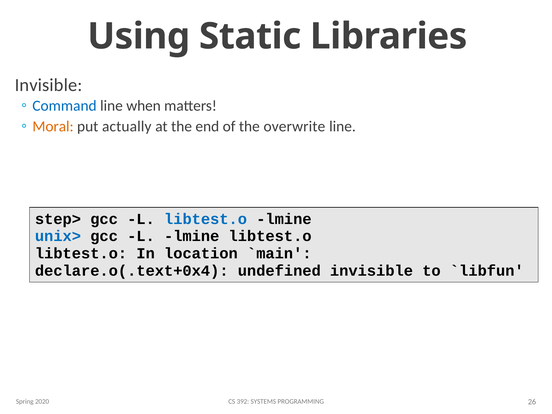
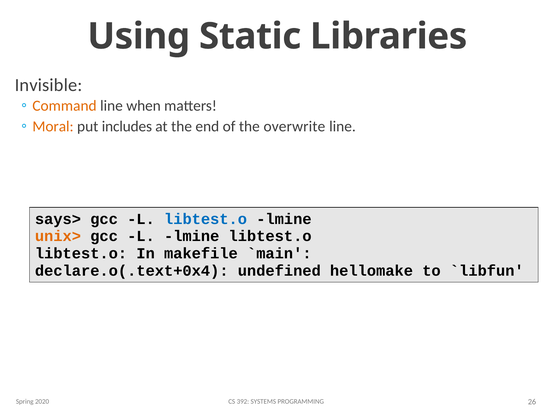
Command colour: blue -> orange (65, 106)
actually: actually -> includes (127, 127)
step>: step> -> says> (58, 219)
unix> colour: blue -> orange (58, 236)
location: location -> makefile (201, 254)
undefined invisible: invisible -> hellomake (371, 271)
